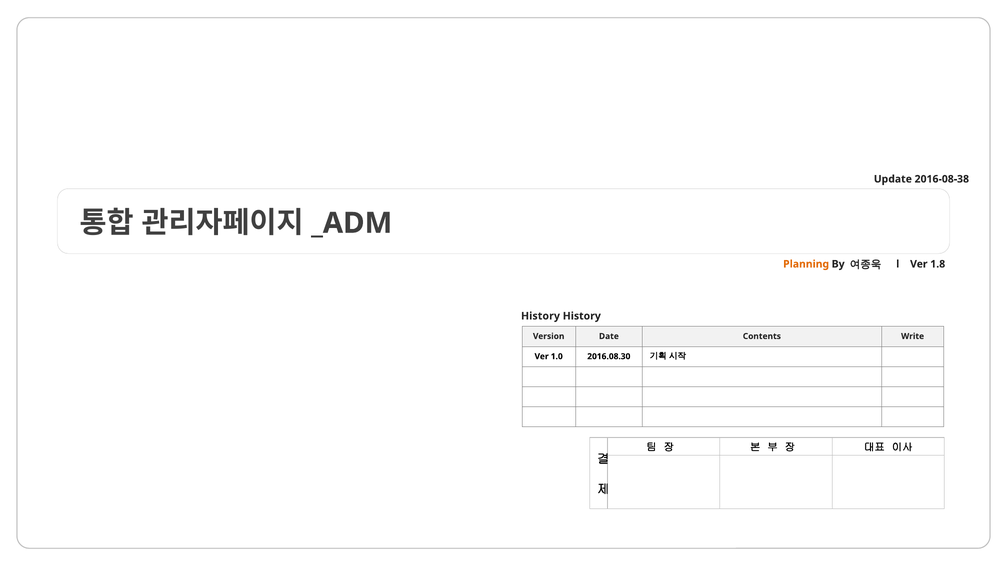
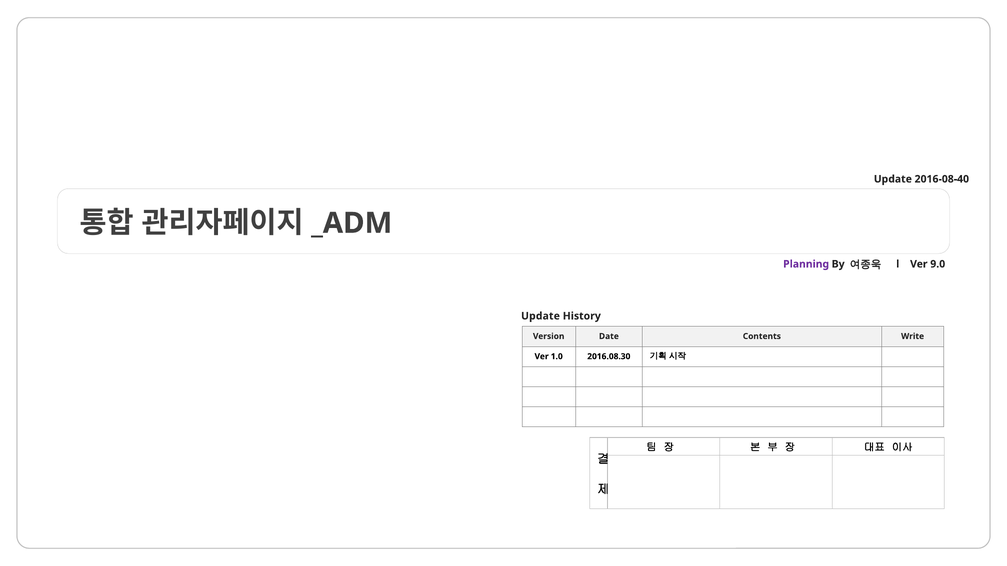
2016-08-38: 2016-08-38 -> 2016-08-40 (942, 179)
Planning colour: orange -> purple (806, 264)
1.8: 1.8 -> 9.0 (938, 264)
History: History -> Update (540, 316)
